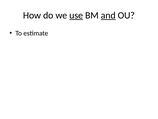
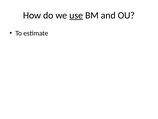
and underline: present -> none (108, 15)
